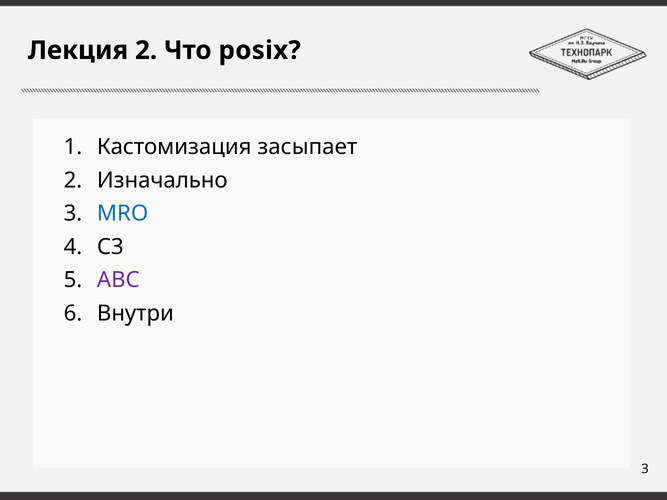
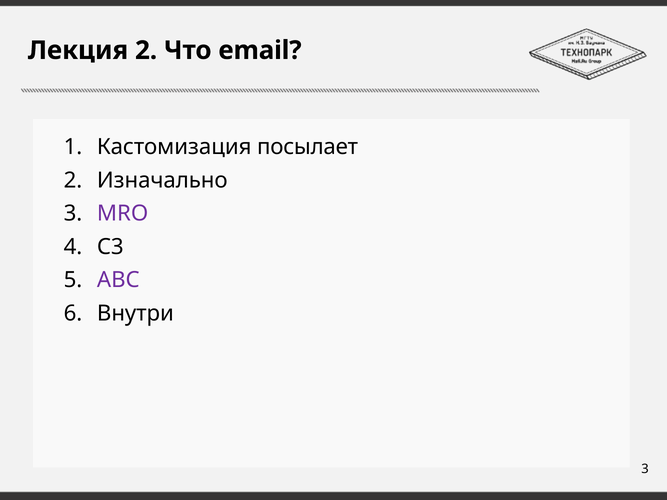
posix: posix -> email (260, 50)
засыпает: засыпает -> посылает (308, 147)
MRO colour: blue -> purple (123, 214)
